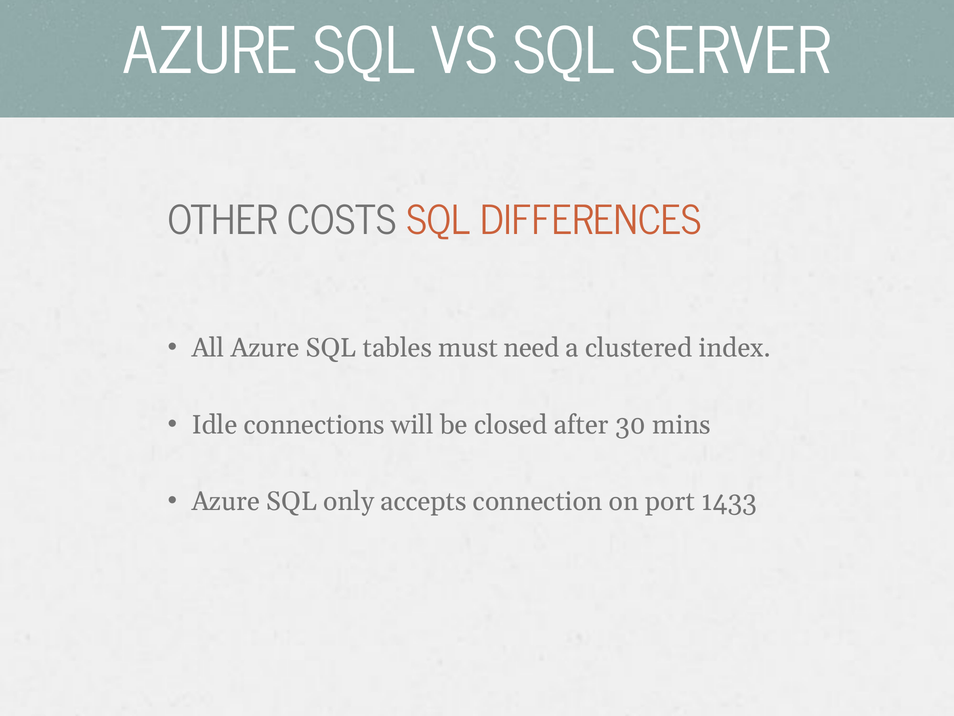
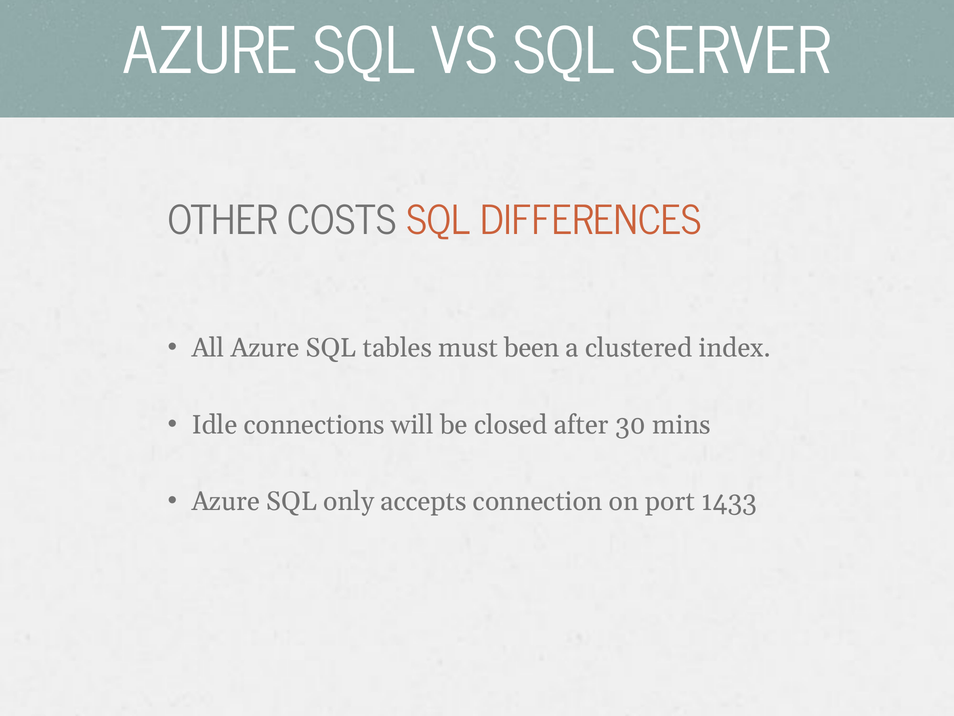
need: need -> been (532, 348)
